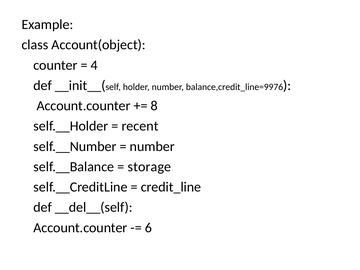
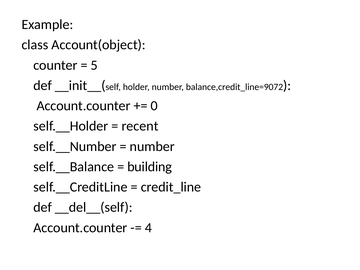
4: 4 -> 5 (94, 65)
balance,credit_line=9976: balance,credit_line=9976 -> balance,credit_line=9072 (234, 87)
8: 8 -> 0 (154, 106)
storage: storage -> building (150, 167)
6: 6 -> 4 (148, 228)
